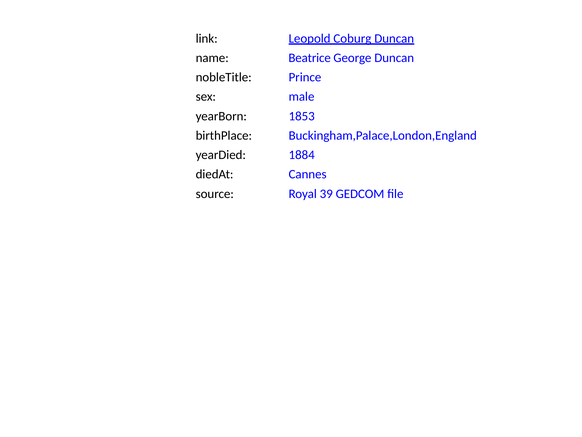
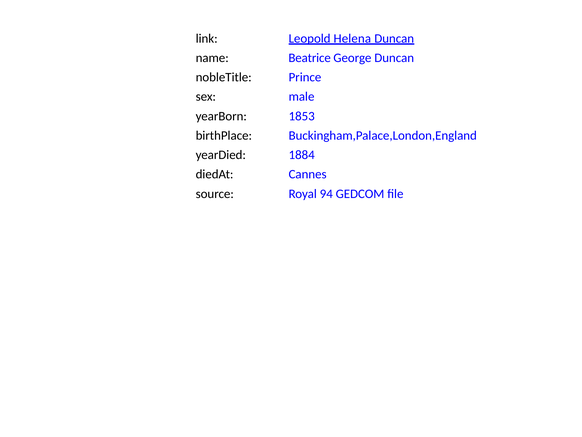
Coburg: Coburg -> Helena (352, 38)
39: 39 -> 94 (326, 194)
